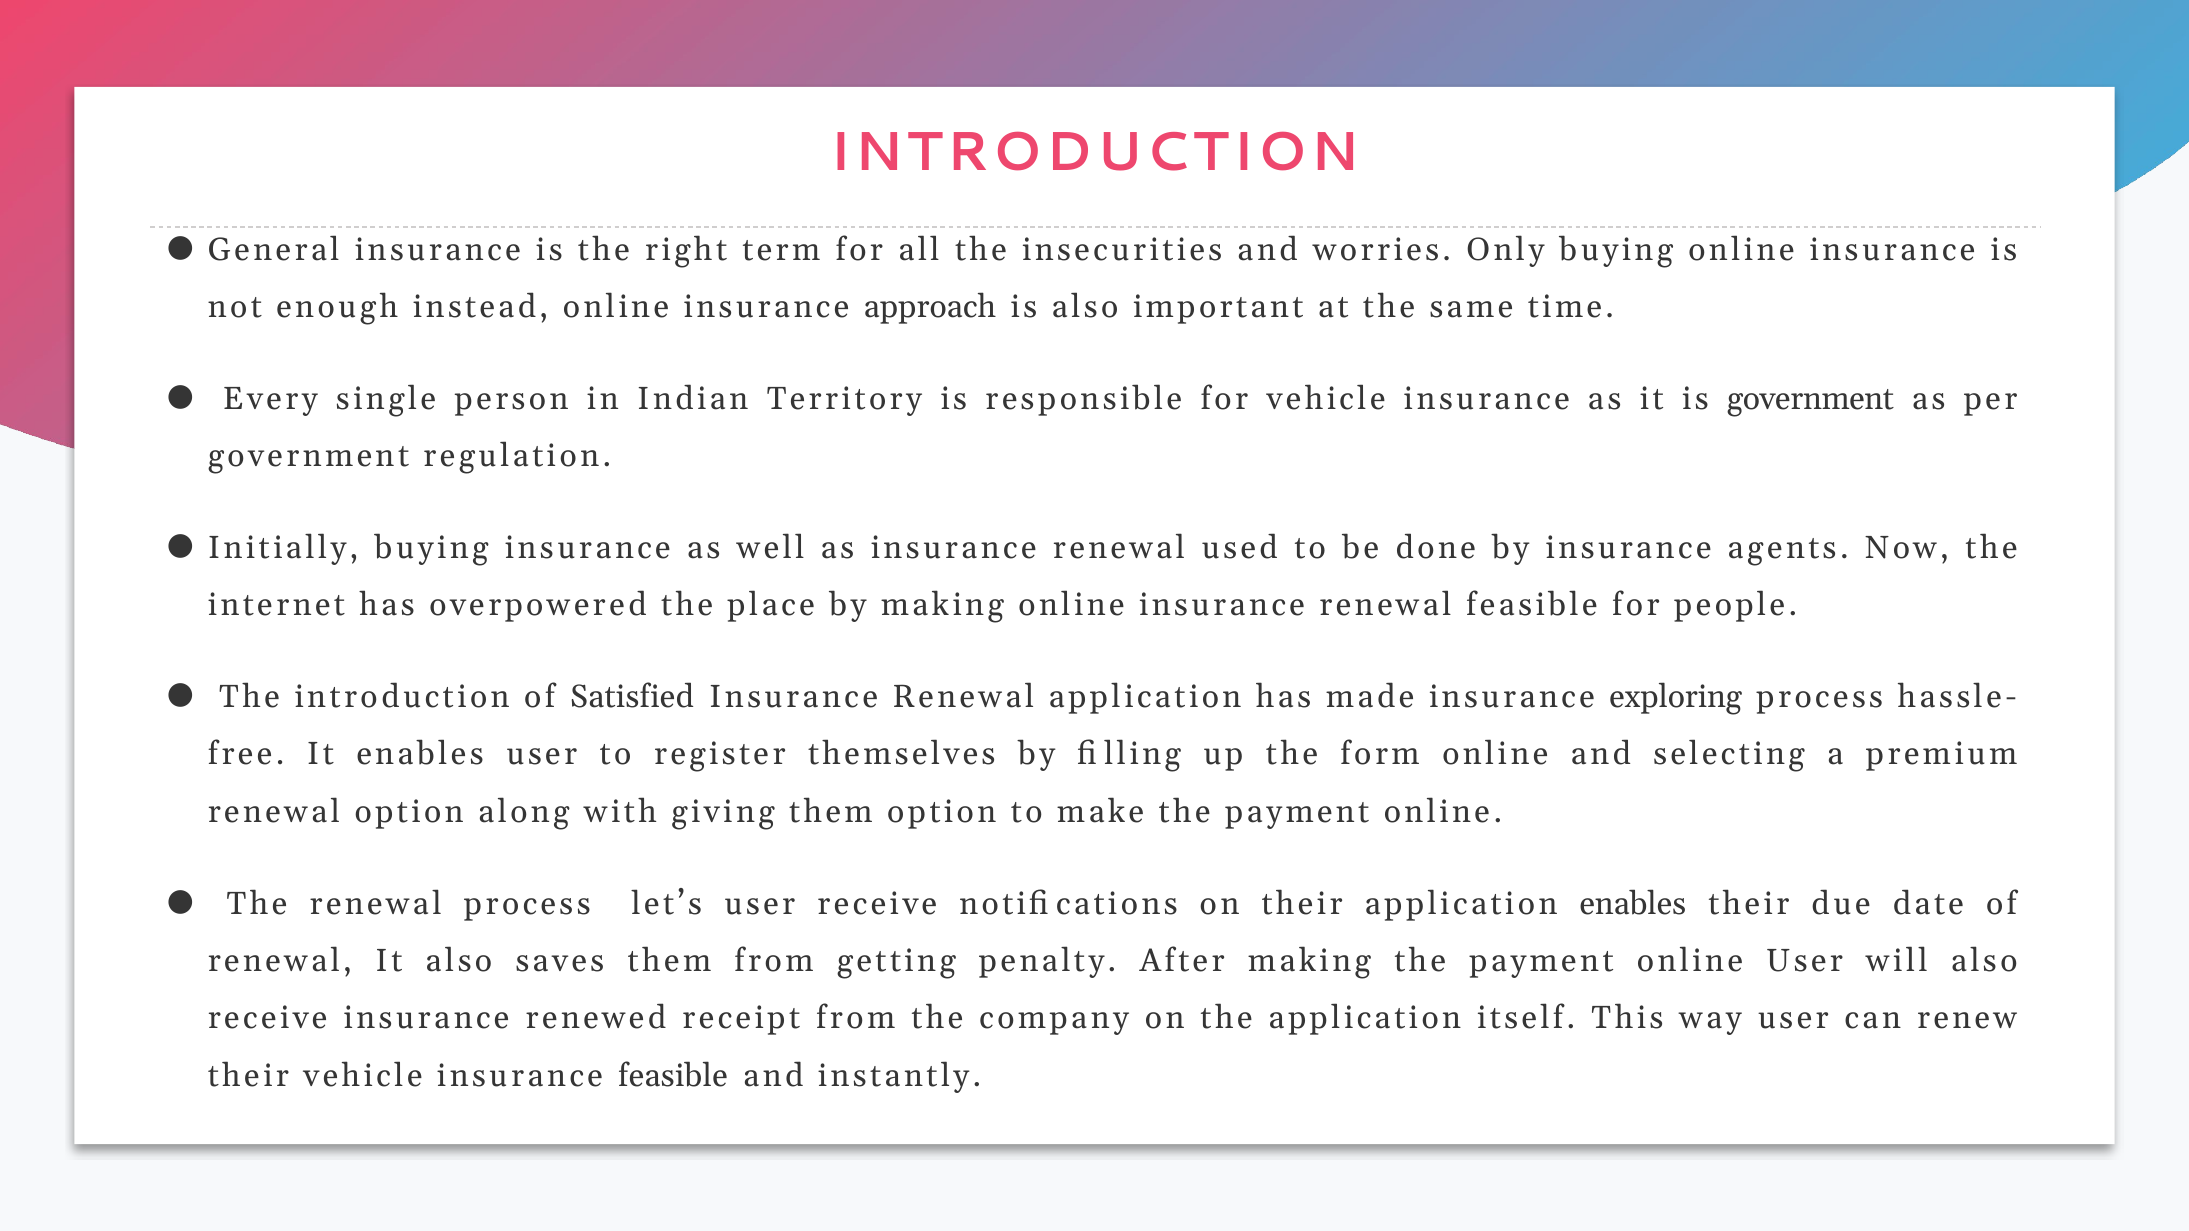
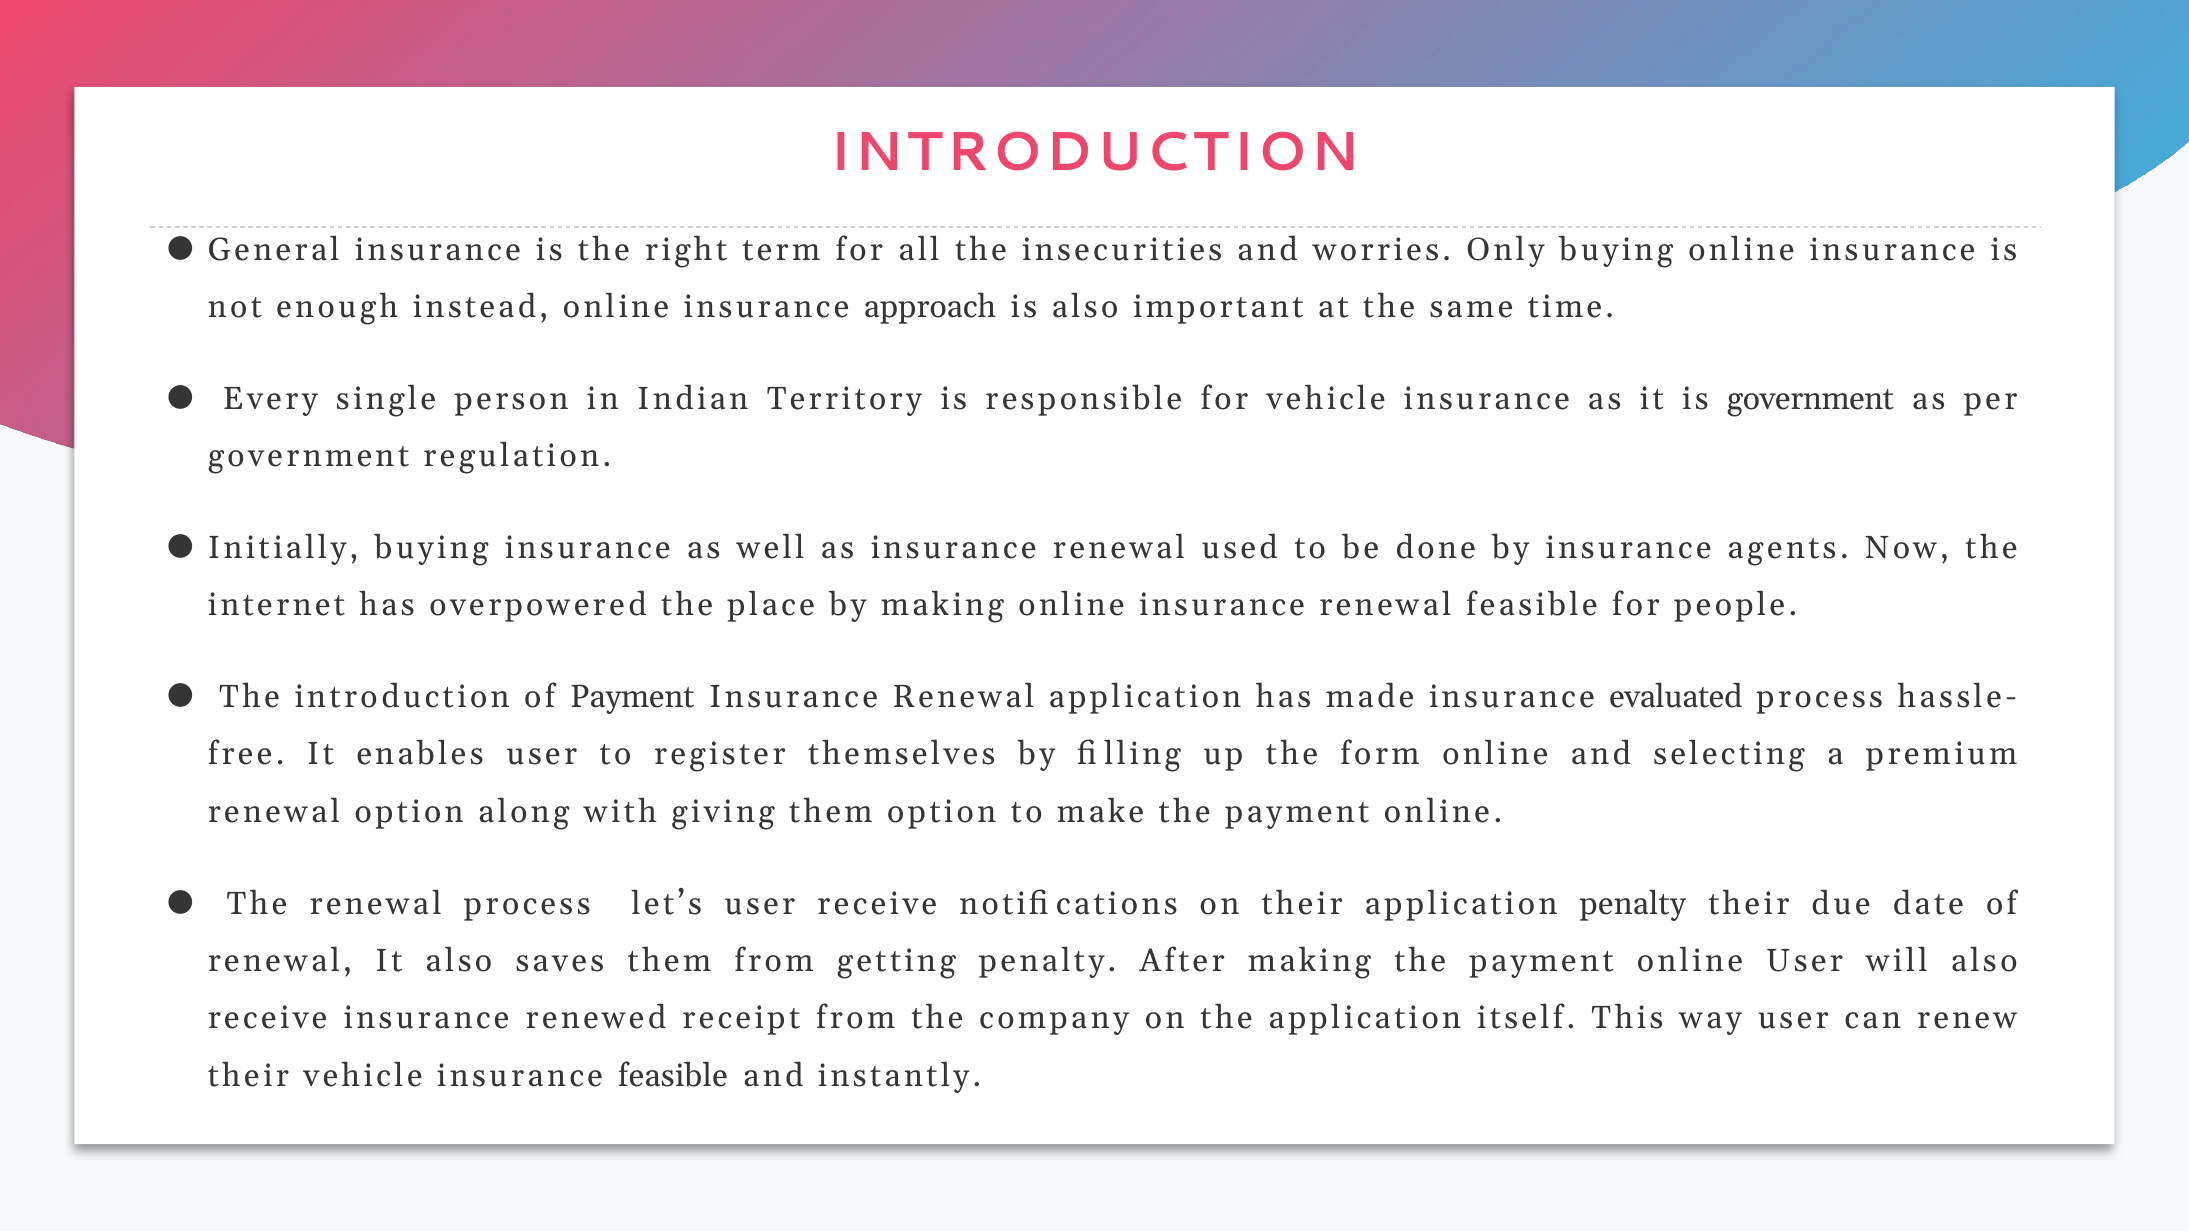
of Satisfied: Satisfied -> Payment (632, 697)
exploring: exploring -> evaluated (1676, 697)
application enables: enables -> penalty (1633, 904)
